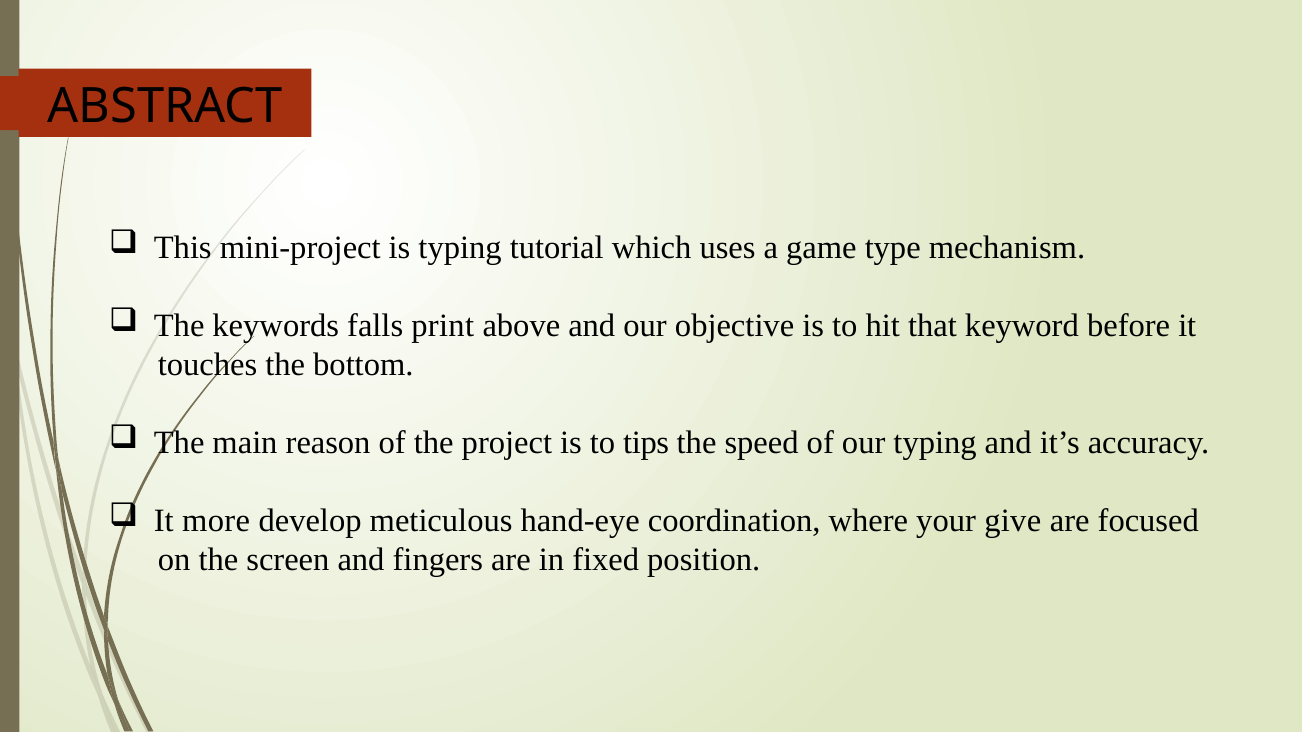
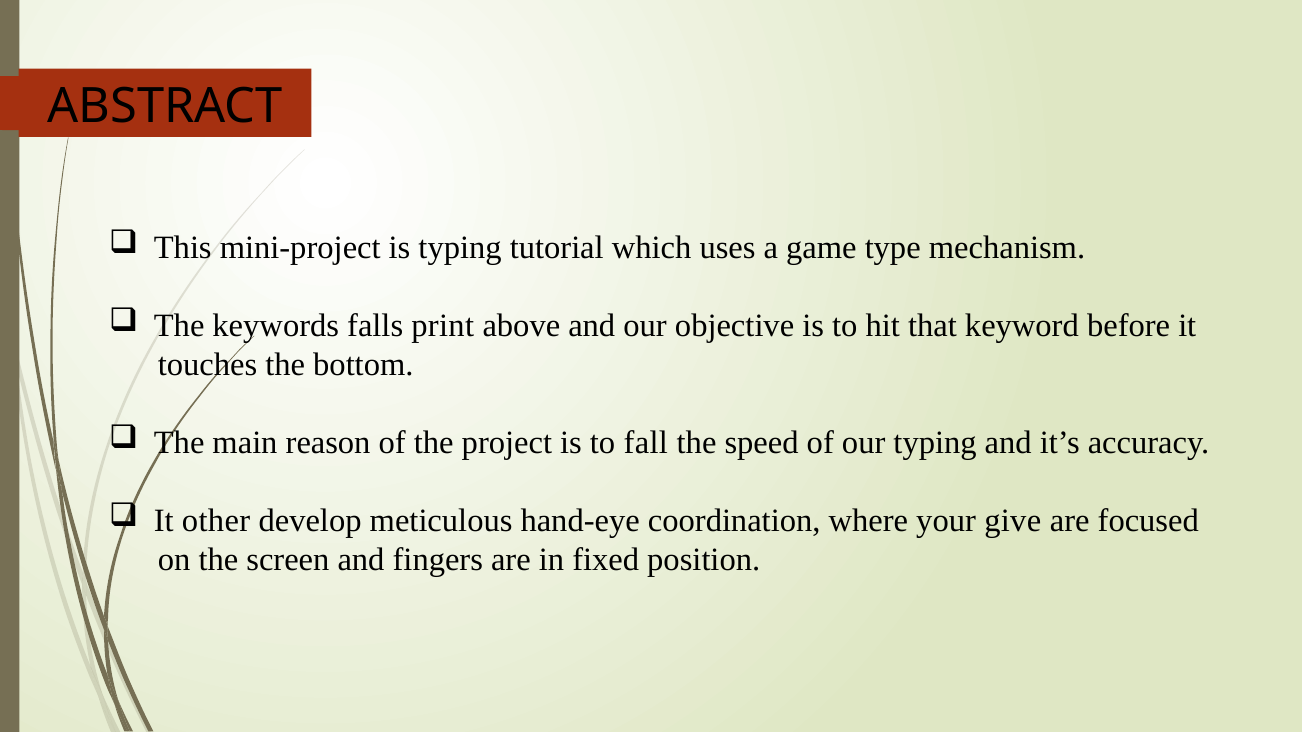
tips: tips -> fall (646, 443)
more: more -> other (216, 521)
